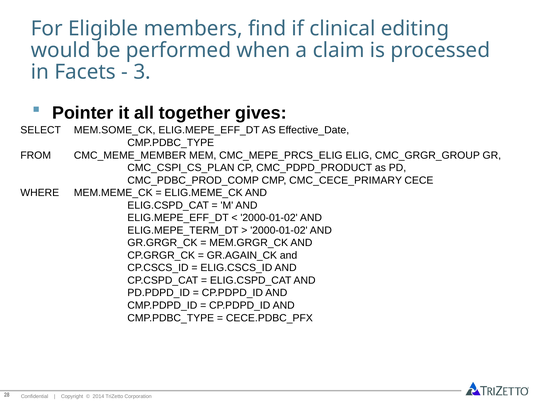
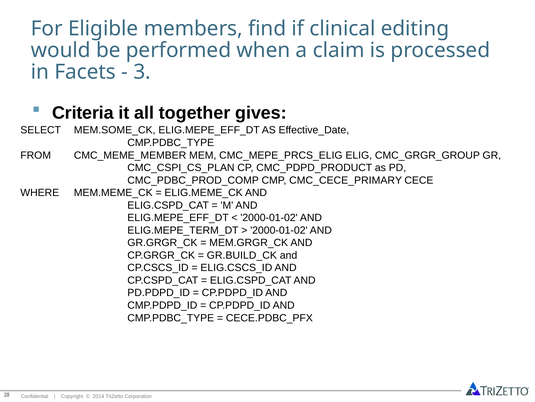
Pointer: Pointer -> Criteria (83, 113)
GR.AGAIN_CK: GR.AGAIN_CK -> GR.BUILD_CK (242, 255)
